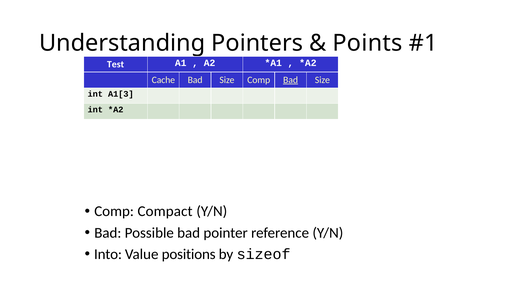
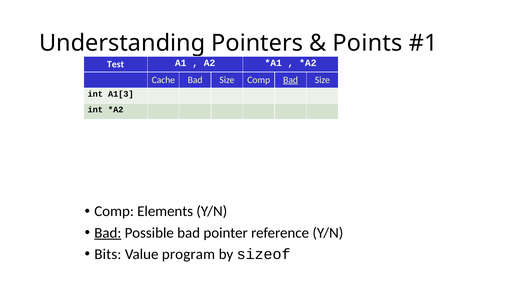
Compact: Compact -> Elements (165, 212)
Bad underline: none -> present (108, 233)
Into: Into -> Bits (108, 255)
positions: positions -> program (188, 255)
